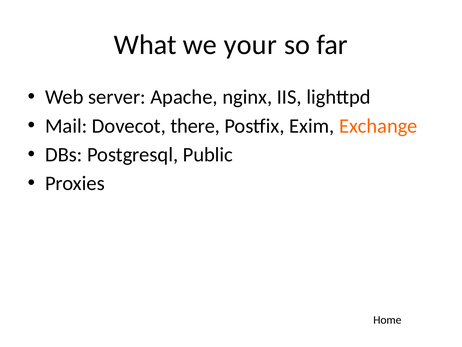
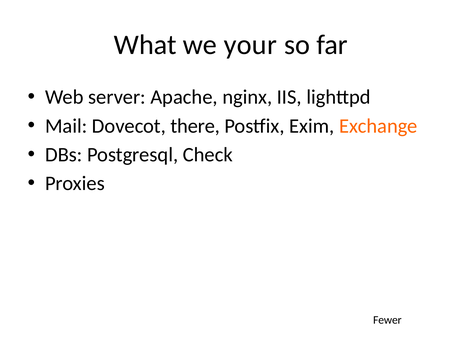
Public: Public -> Check (208, 154)
Home: Home -> Fewer (387, 320)
